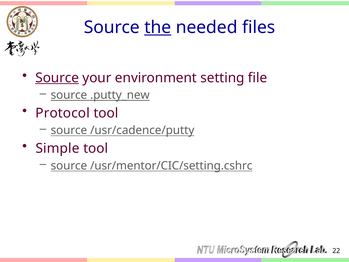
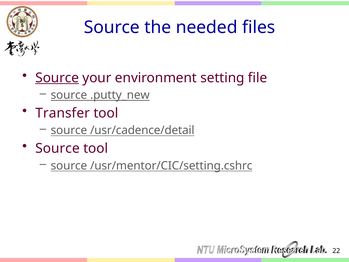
the underline: present -> none (158, 27)
Protocol: Protocol -> Transfer (63, 113)
/usr/cadence/putty: /usr/cadence/putty -> /usr/cadence/detail (142, 130)
Simple: Simple -> Source (58, 148)
